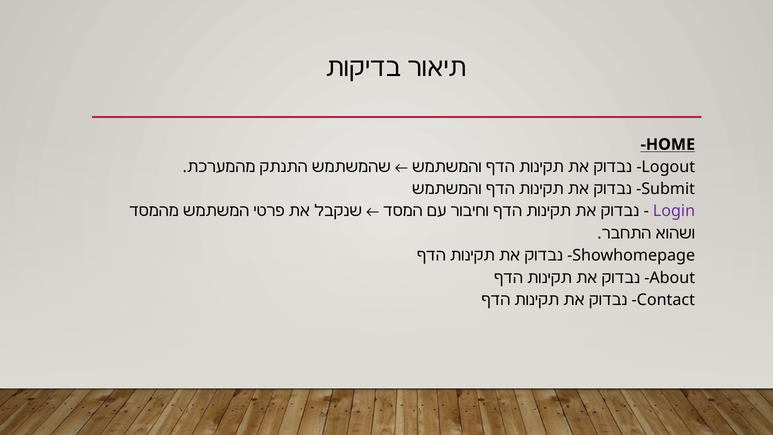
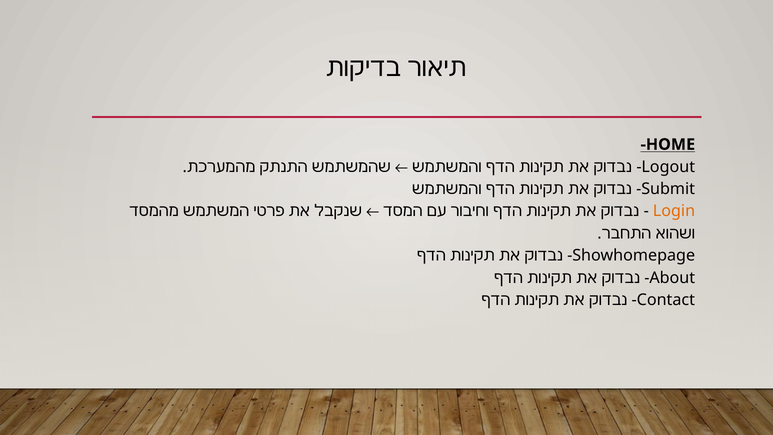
Login colour: purple -> orange (674, 211)
